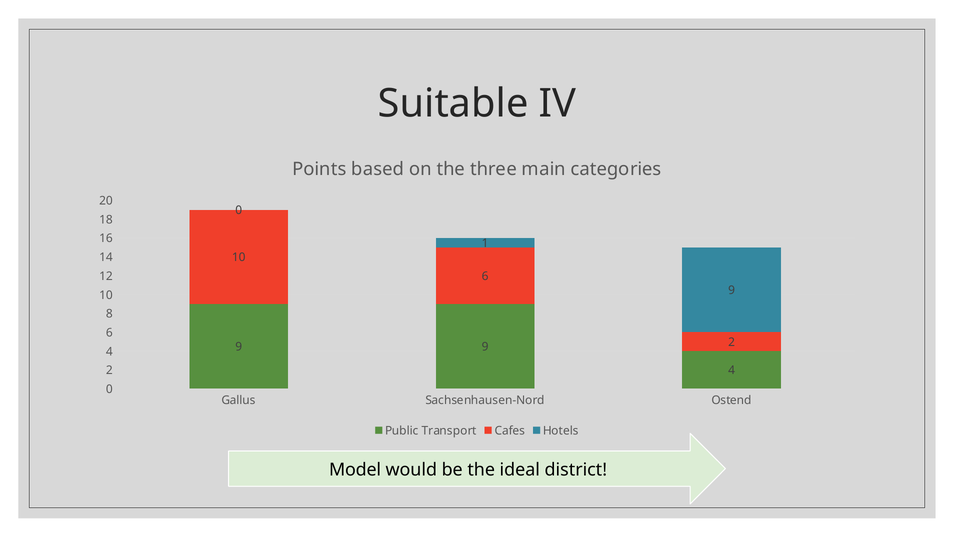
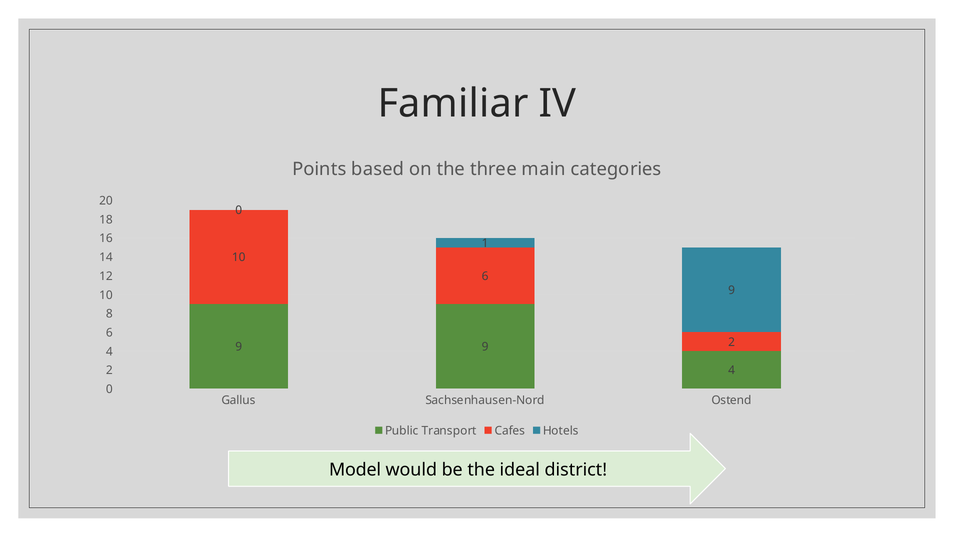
Suitable: Suitable -> Familiar (453, 104)
